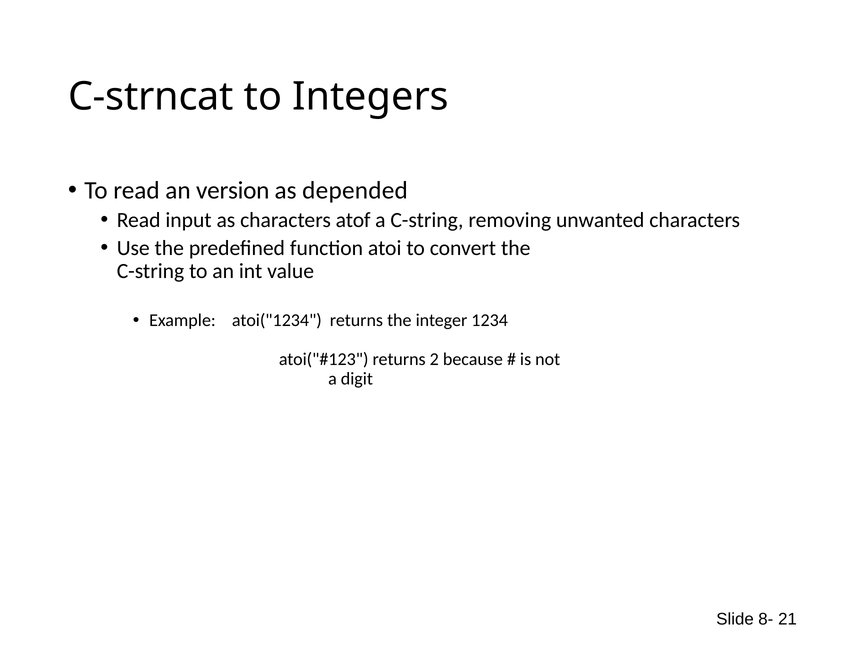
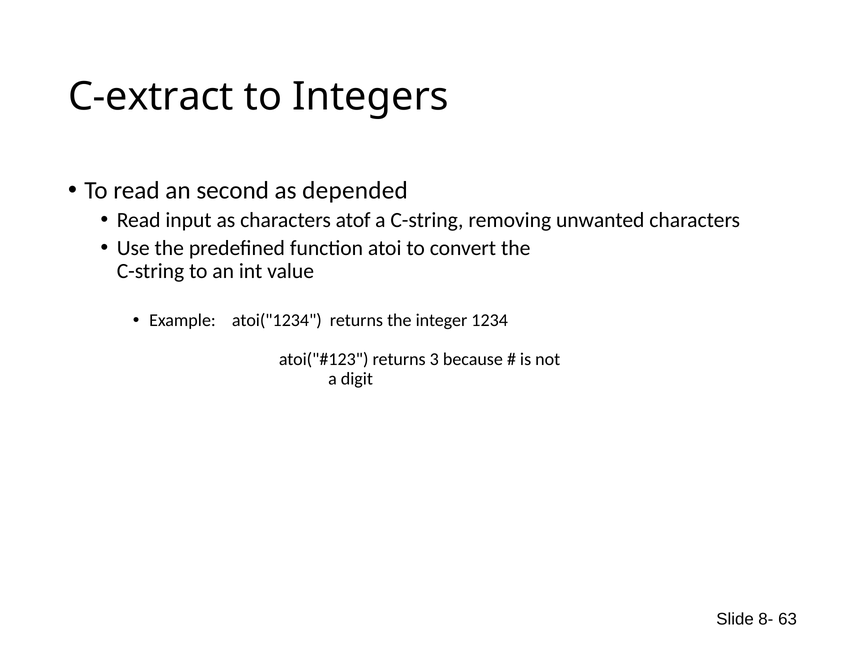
C-strncat: C-strncat -> C-extract (151, 97)
version: version -> second (233, 190)
2: 2 -> 3 (434, 360)
21: 21 -> 63 (788, 620)
